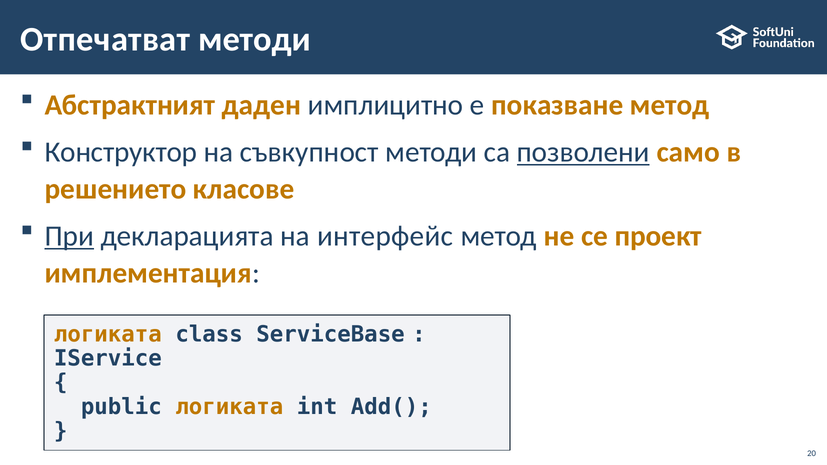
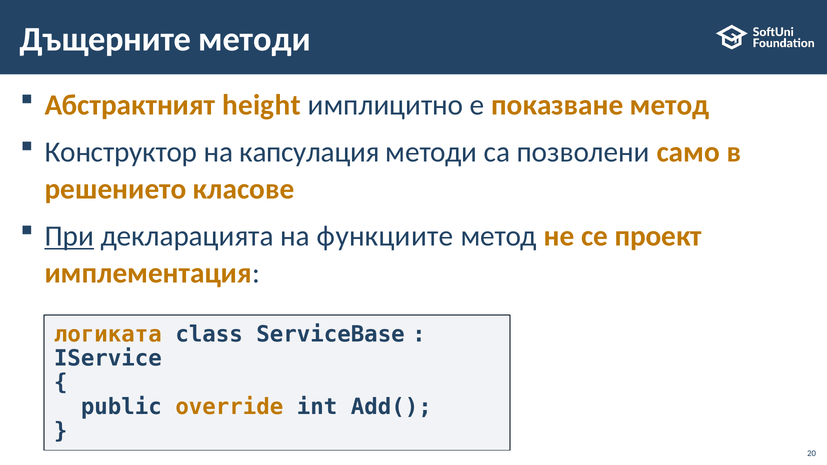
Отпечатват: Отпечатват -> Дъщерните (105, 39)
даден: даден -> height (261, 105)
съвкупност: съвкупност -> капсулация (309, 152)
позволени underline: present -> none (583, 152)
интерфейс: интерфейс -> функциите (385, 236)
public логиката: логиката -> override (229, 407)
